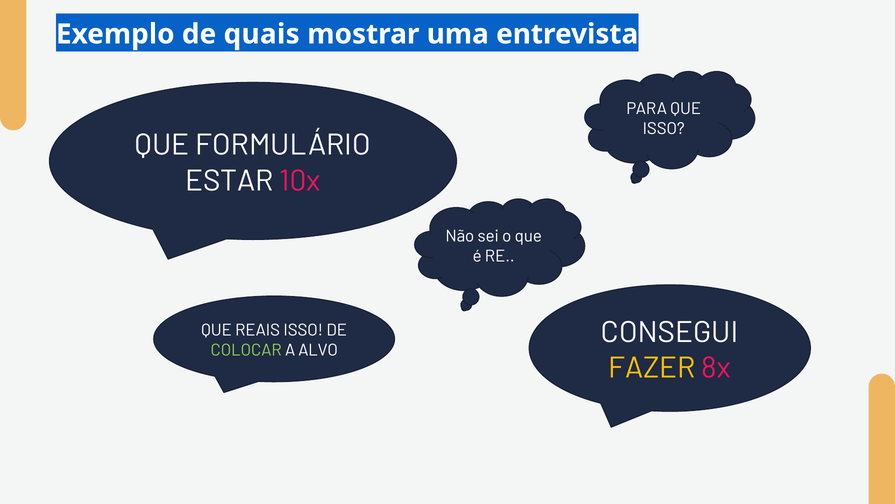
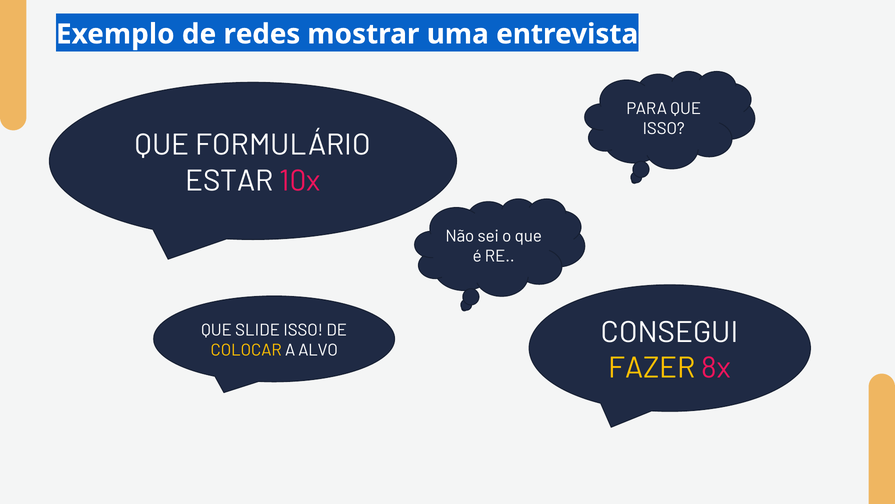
quais: quais -> redes (262, 34)
REAIS: REAIS -> SLIDE (258, 330)
COLOCAR colour: light green -> yellow (246, 350)
